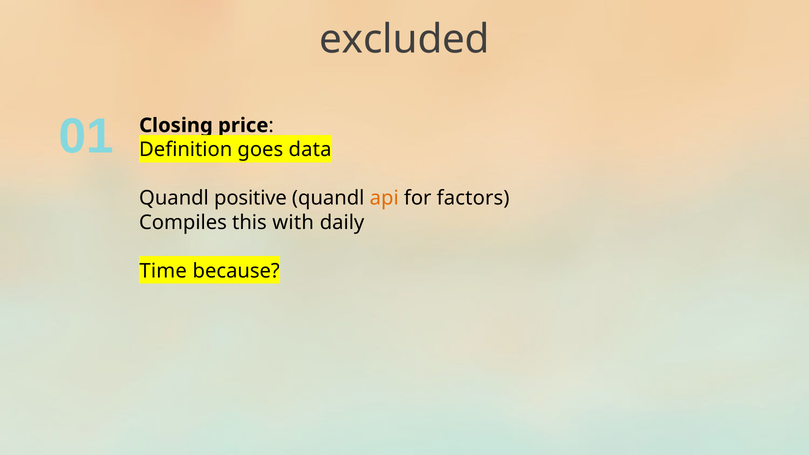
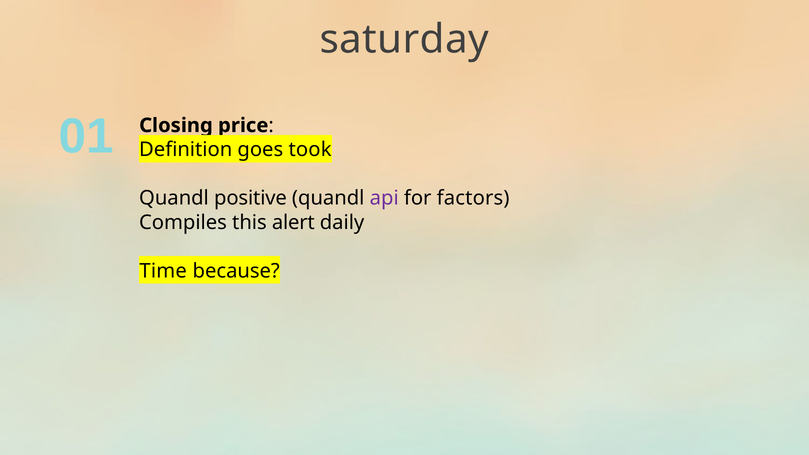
excluded: excluded -> saturday (404, 39)
data: data -> took (310, 150)
api colour: orange -> purple (384, 198)
with: with -> alert (293, 223)
